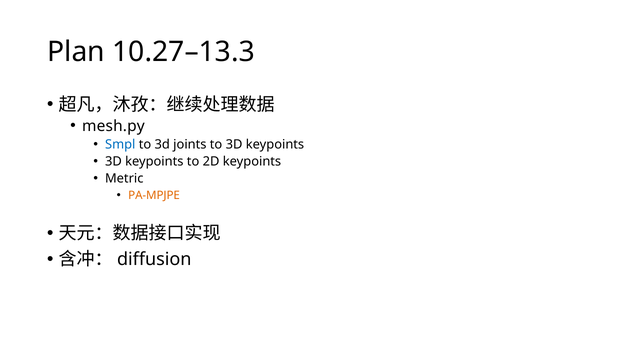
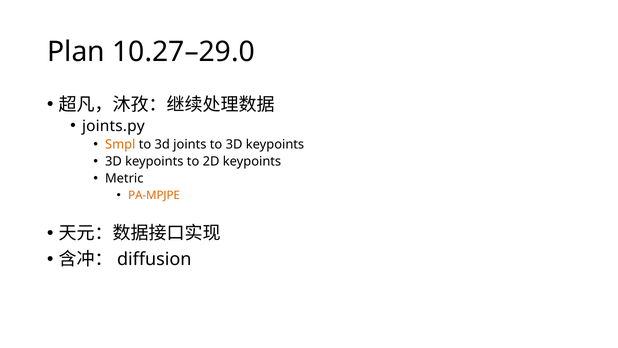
10.27–13.3: 10.27–13.3 -> 10.27–29.0 (184, 52)
mesh.py: mesh.py -> joints.py (113, 126)
Smpl colour: blue -> orange (120, 144)
